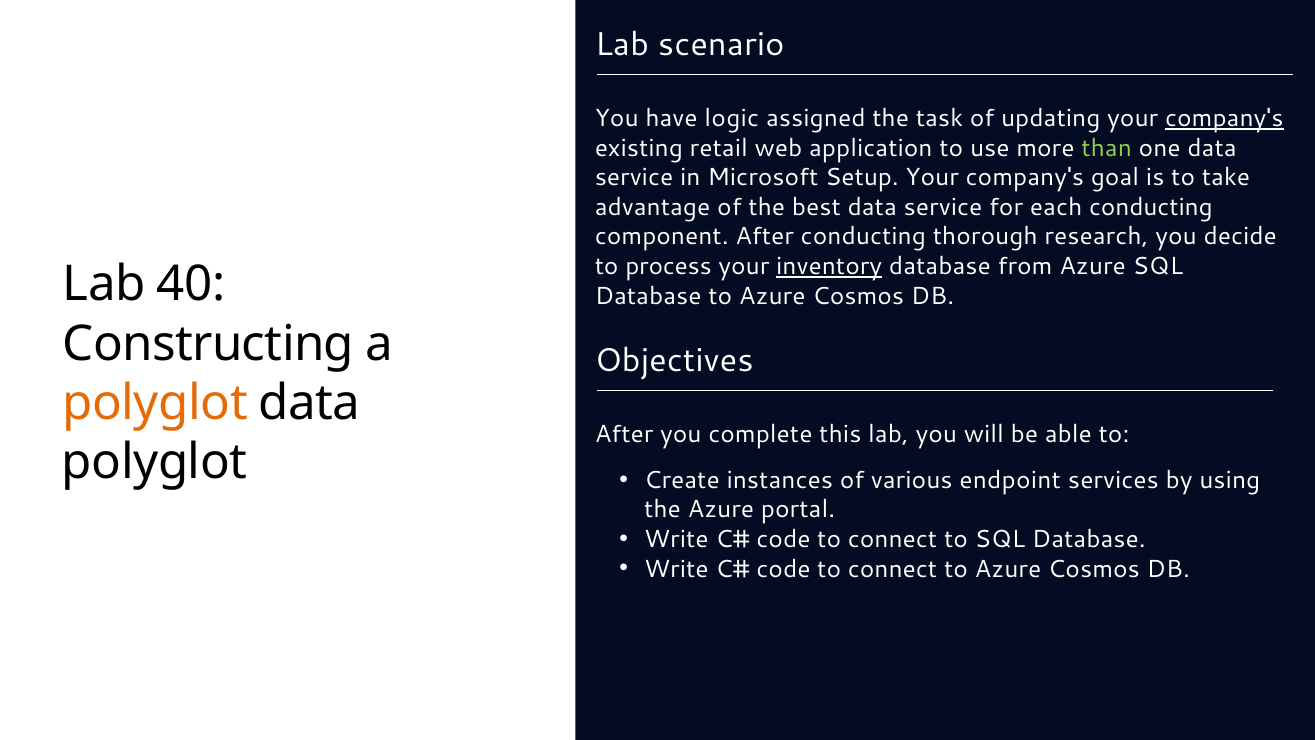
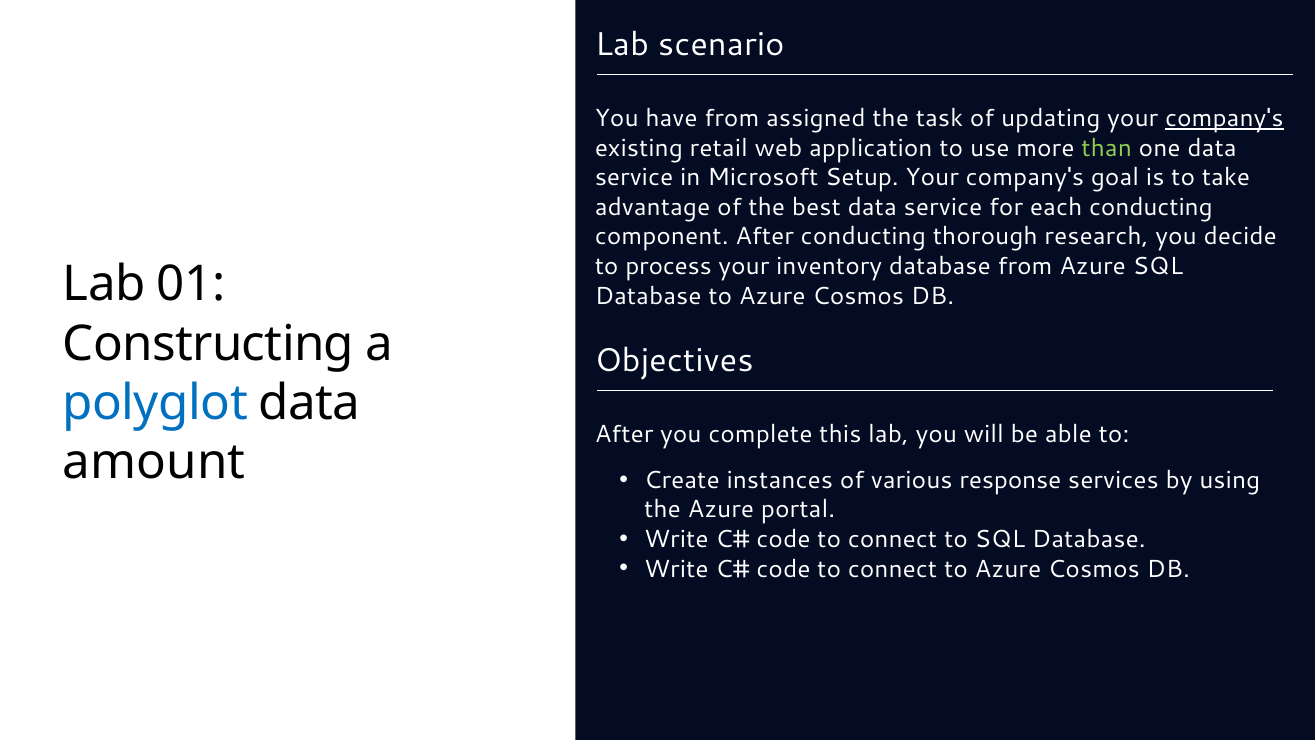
have logic: logic -> from (732, 118)
inventory underline: present -> none (829, 266)
40: 40 -> 01 (191, 285)
polyglot colour: orange -> blue (155, 403)
polyglot: polyglot -> amount (154, 462)
endpoint: endpoint -> response (1010, 480)
